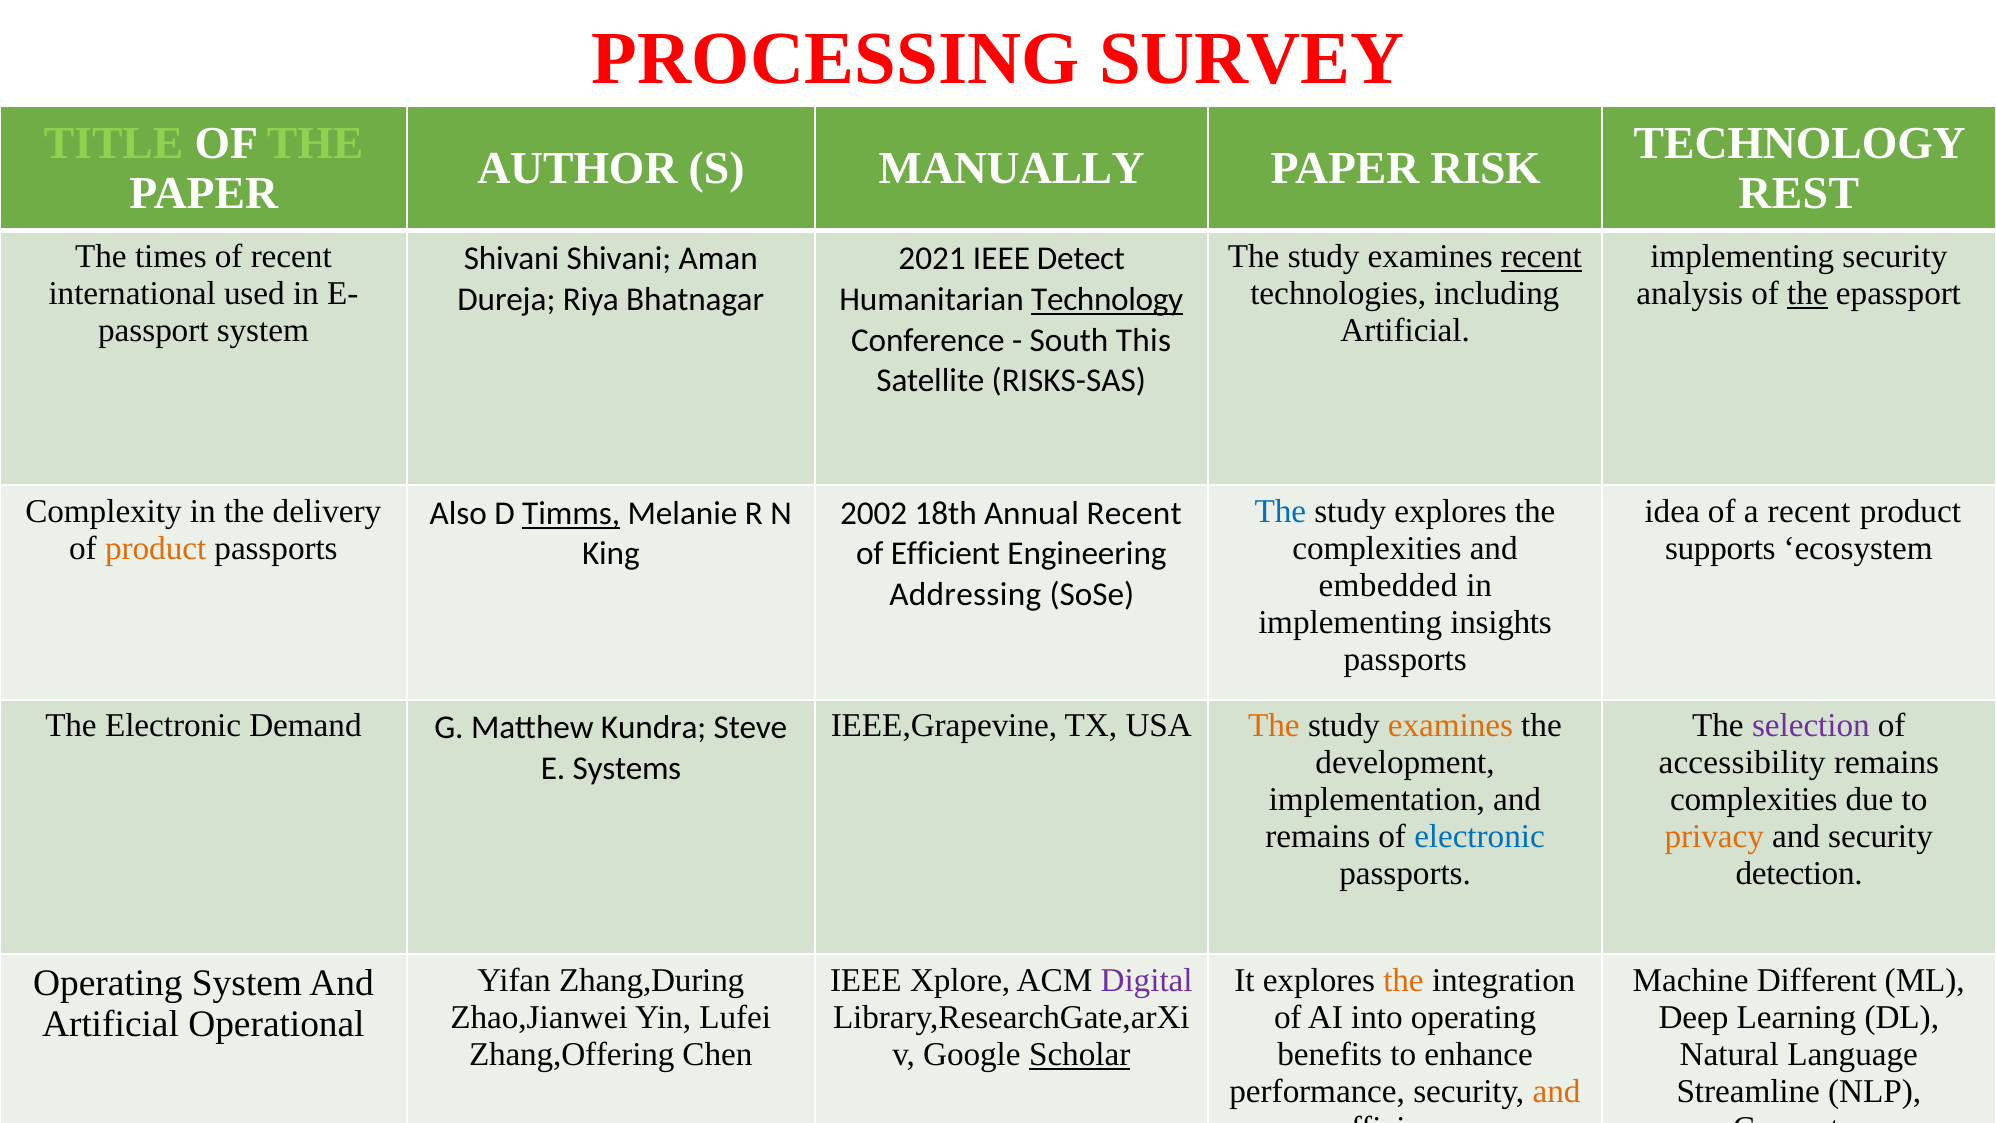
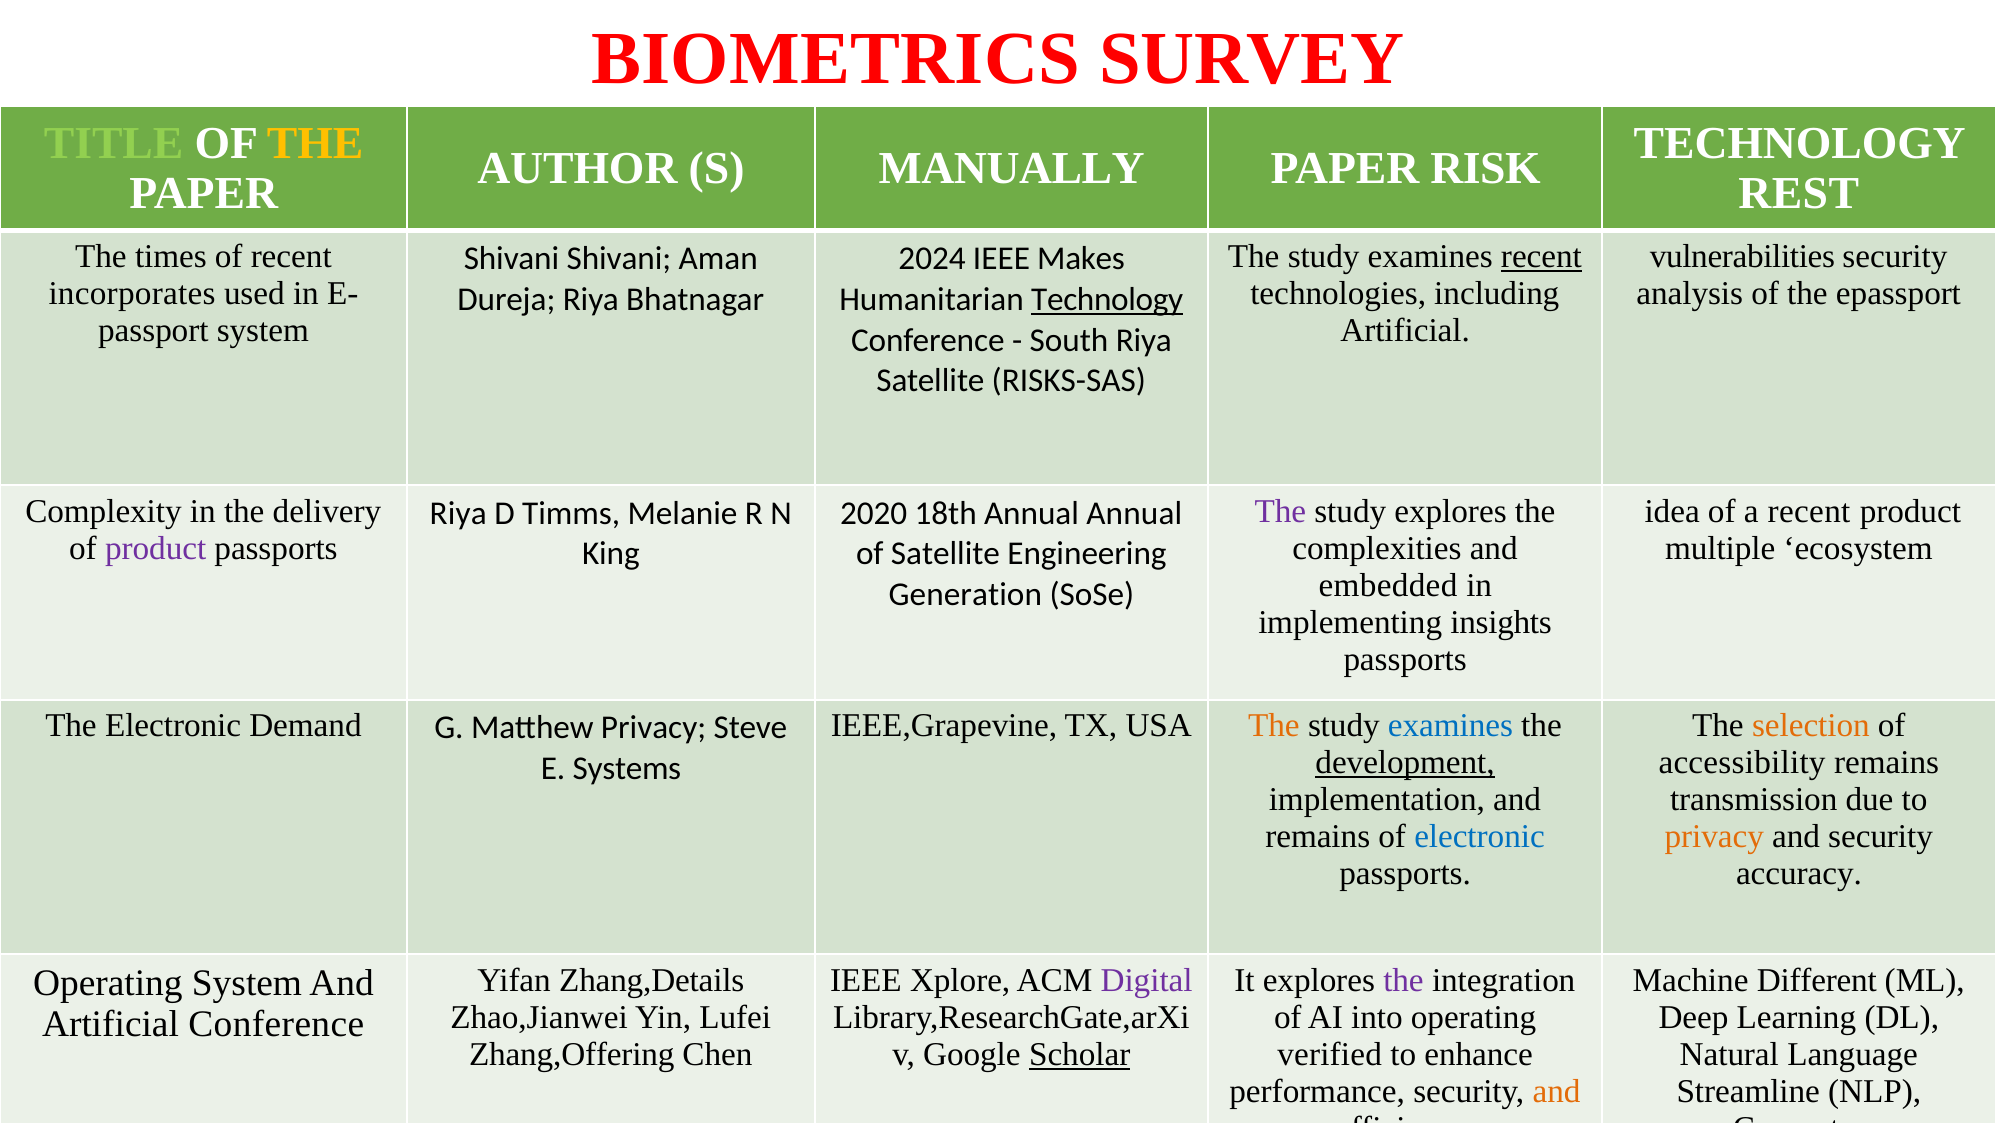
PROCESSING: PROCESSING -> BIOMETRICS (836, 59)
THE colour: light green -> yellow (315, 143)
implementing: implementing -> vulnerabilities (1742, 257)
2021: 2021 -> 2024 (932, 259)
Detect: Detect -> Makes (1081, 259)
international: international -> incorporates (132, 294)
the underline: present -> none (1807, 294)
South This: This -> Riya (1144, 340)
The colour: blue -> purple (1280, 511)
Also: Also -> Riya (458, 513)
Timms underline: present -> none (571, 513)
2002: 2002 -> 2020 (874, 513)
Annual Recent: Recent -> Annual (1134, 513)
product colour: orange -> purple (156, 548)
supports: supports -> multiple (1720, 548)
of Efficient: Efficient -> Satellite (945, 554)
Addressing: Addressing -> Generation (965, 595)
Matthew Kundra: Kundra -> Privacy (654, 728)
examines colour: orange -> blue (1450, 726)
selection colour: purple -> orange (1811, 726)
development underline: none -> present (1405, 763)
complexities: complexities -> transmission (1754, 800)
detection: detection -> accuracy (1799, 874)
Zhang,During: Zhang,During -> Zhang,Details (652, 980)
the colour: orange -> purple (1403, 980)
Artificial Operational: Operational -> Conference (276, 1024)
benefits: benefits -> verified (1330, 1054)
